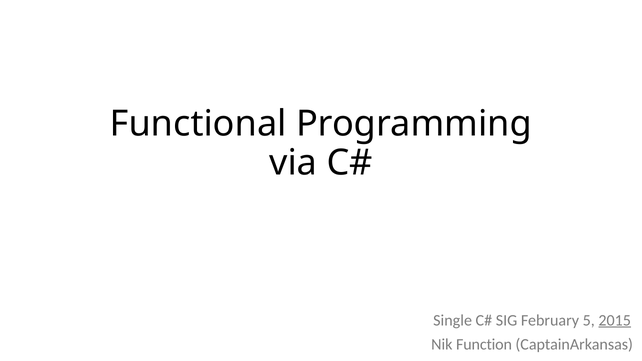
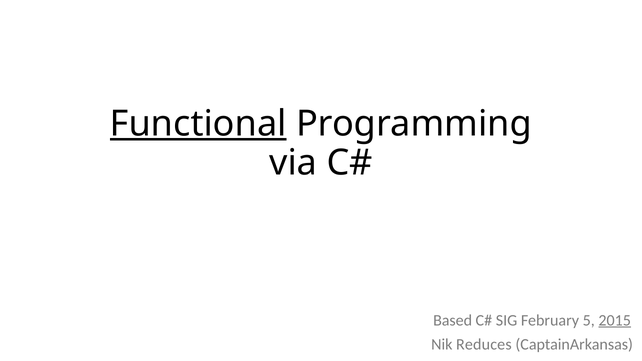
Functional underline: none -> present (198, 124)
Single: Single -> Based (453, 320)
Function: Function -> Reduces (484, 344)
